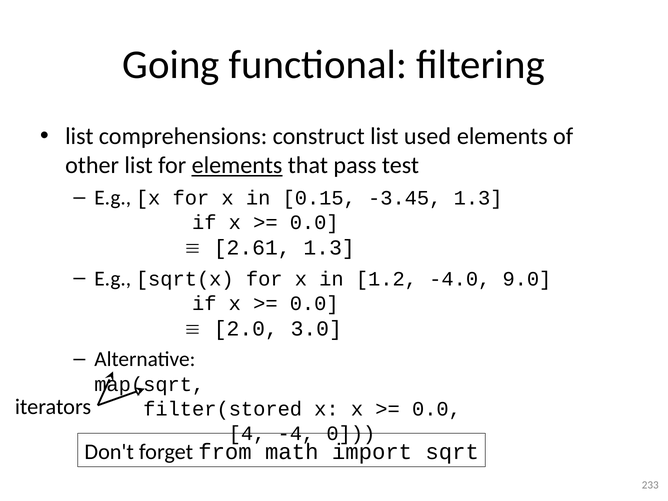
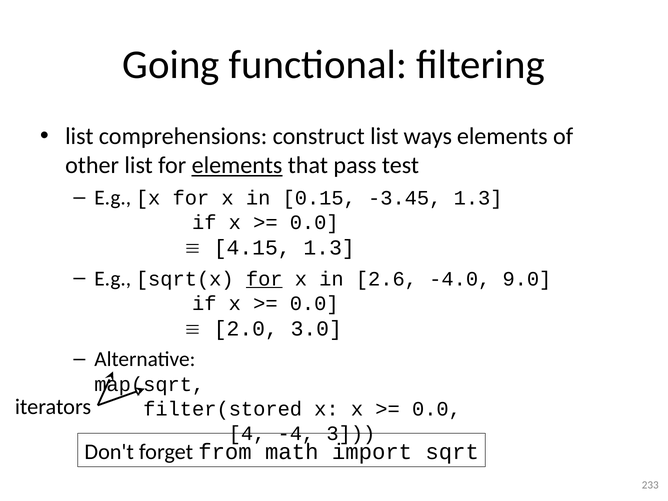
used: used -> ways (428, 136)
2.61: 2.61 -> 4.15 (252, 248)
for underline: none -> present (264, 279)
1.2: 1.2 -> 2.6 (386, 279)
0: 0 -> 3 (351, 433)
